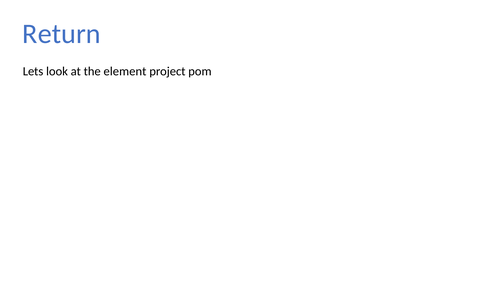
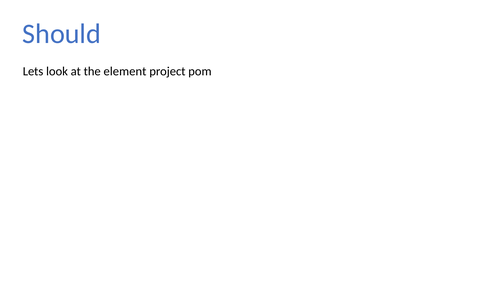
Return: Return -> Should (62, 34)
